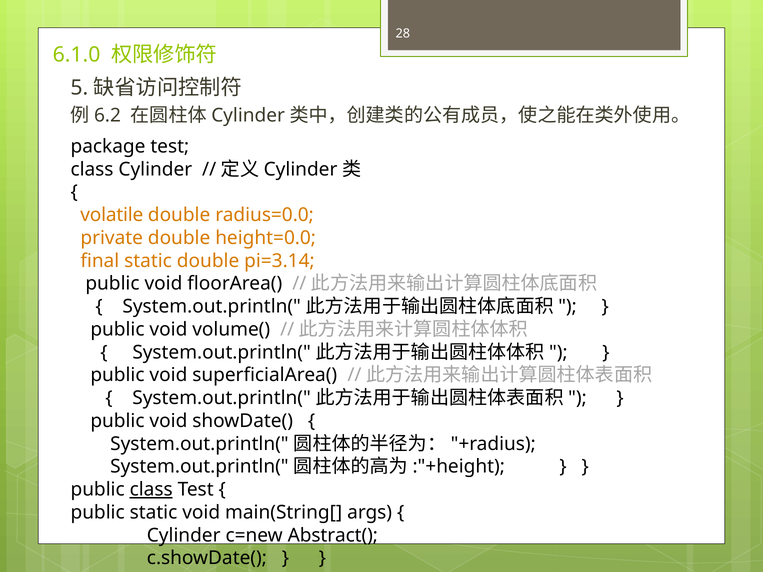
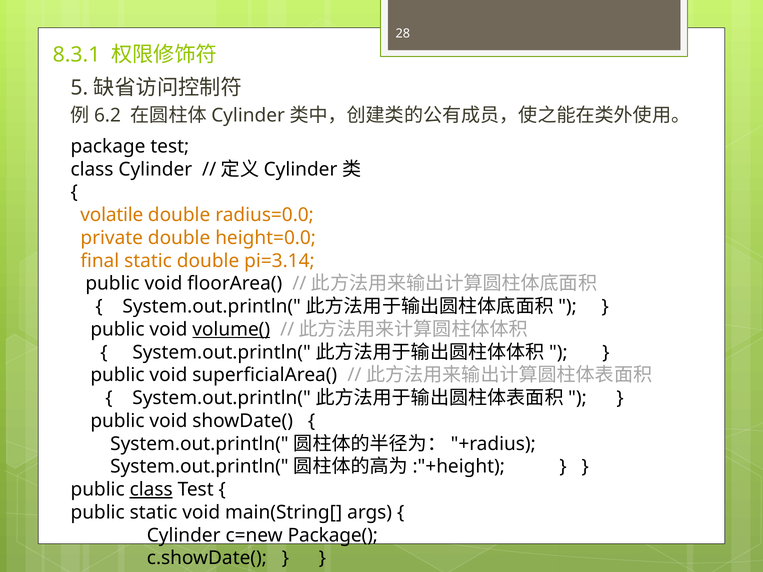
6.1.0: 6.1.0 -> 8.3.1 (77, 55)
volume( underline: none -> present (231, 330)
Abstract(: Abstract( -> Package( (333, 536)
